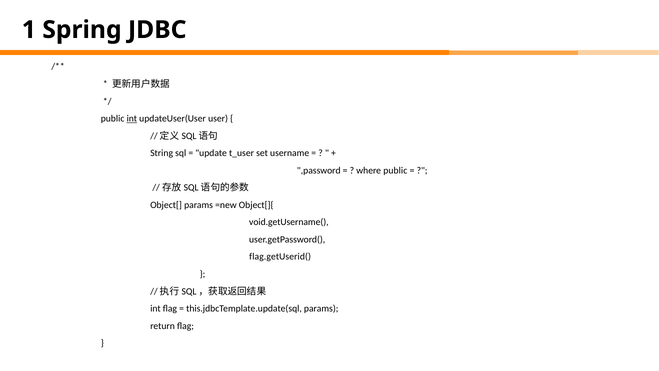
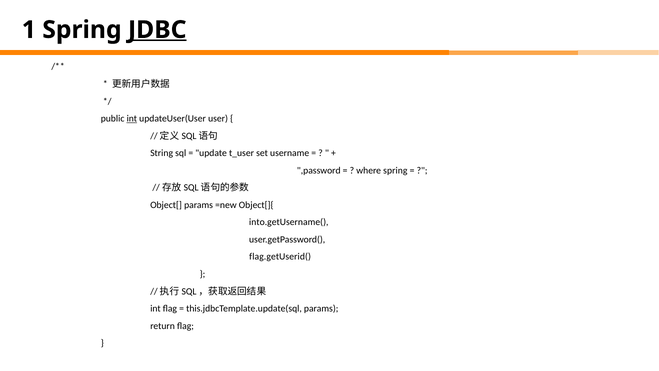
JDBC underline: none -> present (157, 30)
where public: public -> spring (395, 170)
void.getUsername(: void.getUsername( -> into.getUsername( (289, 222)
